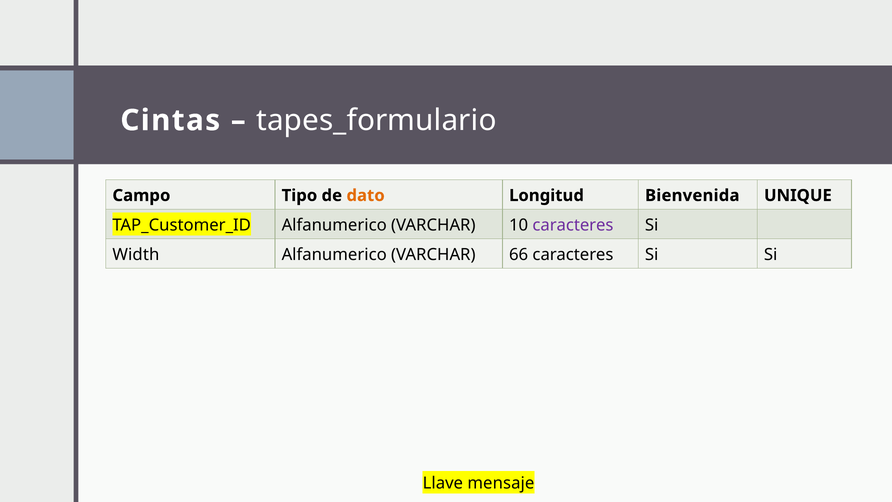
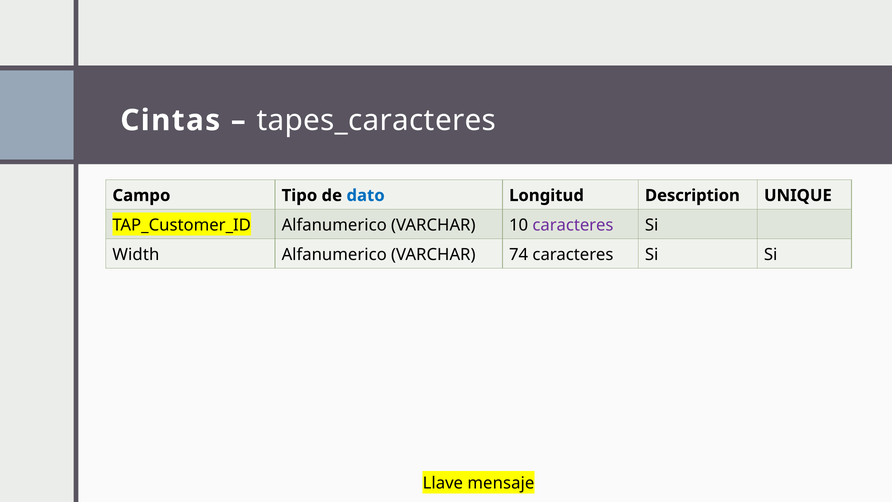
tapes_formulario: tapes_formulario -> tapes_caracteres (376, 120)
dato colour: orange -> blue (366, 195)
Bienvenida: Bienvenida -> Description (692, 195)
66: 66 -> 74 (519, 254)
